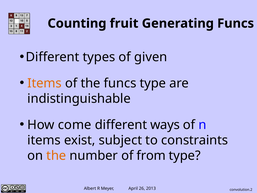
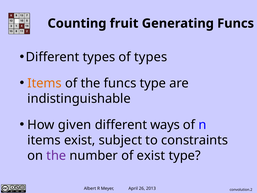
of given: given -> types (151, 57)
come: come -> given (75, 125)
the colour: orange -> purple (56, 155)
of from: from -> exist (151, 155)
